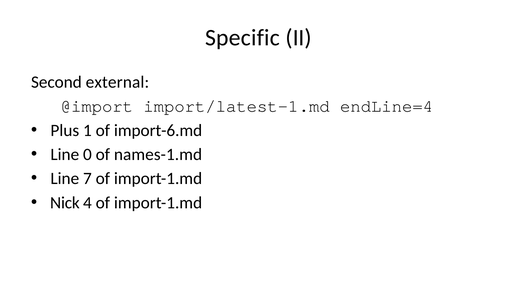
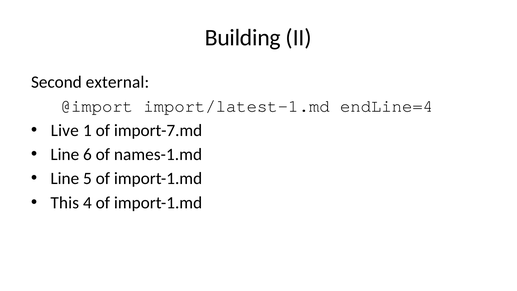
Specific: Specific -> Building (243, 38)
Plus: Plus -> Live (65, 130)
import-6.md: import-6.md -> import-7.md (158, 130)
0: 0 -> 6 (87, 154)
7: 7 -> 5 (87, 178)
Nick: Nick -> This (65, 203)
